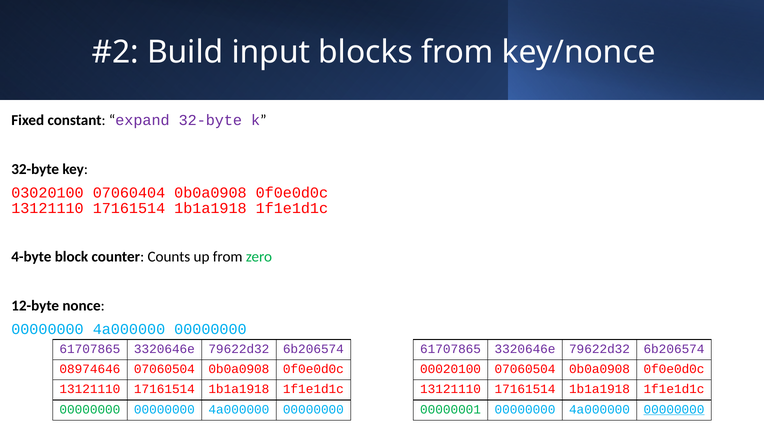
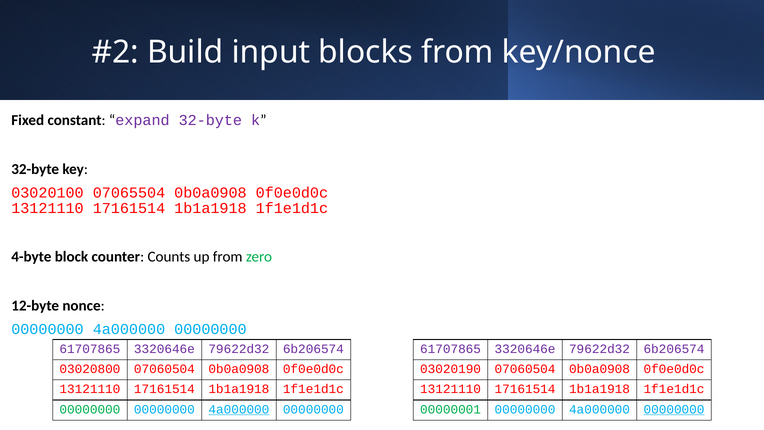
07060404: 07060404 -> 07065504 (129, 193)
08974646: 08974646 -> 03020800 (90, 369)
00020100: 00020100 -> 03020190 (451, 369)
4a000000 underline: none -> present (239, 409)
